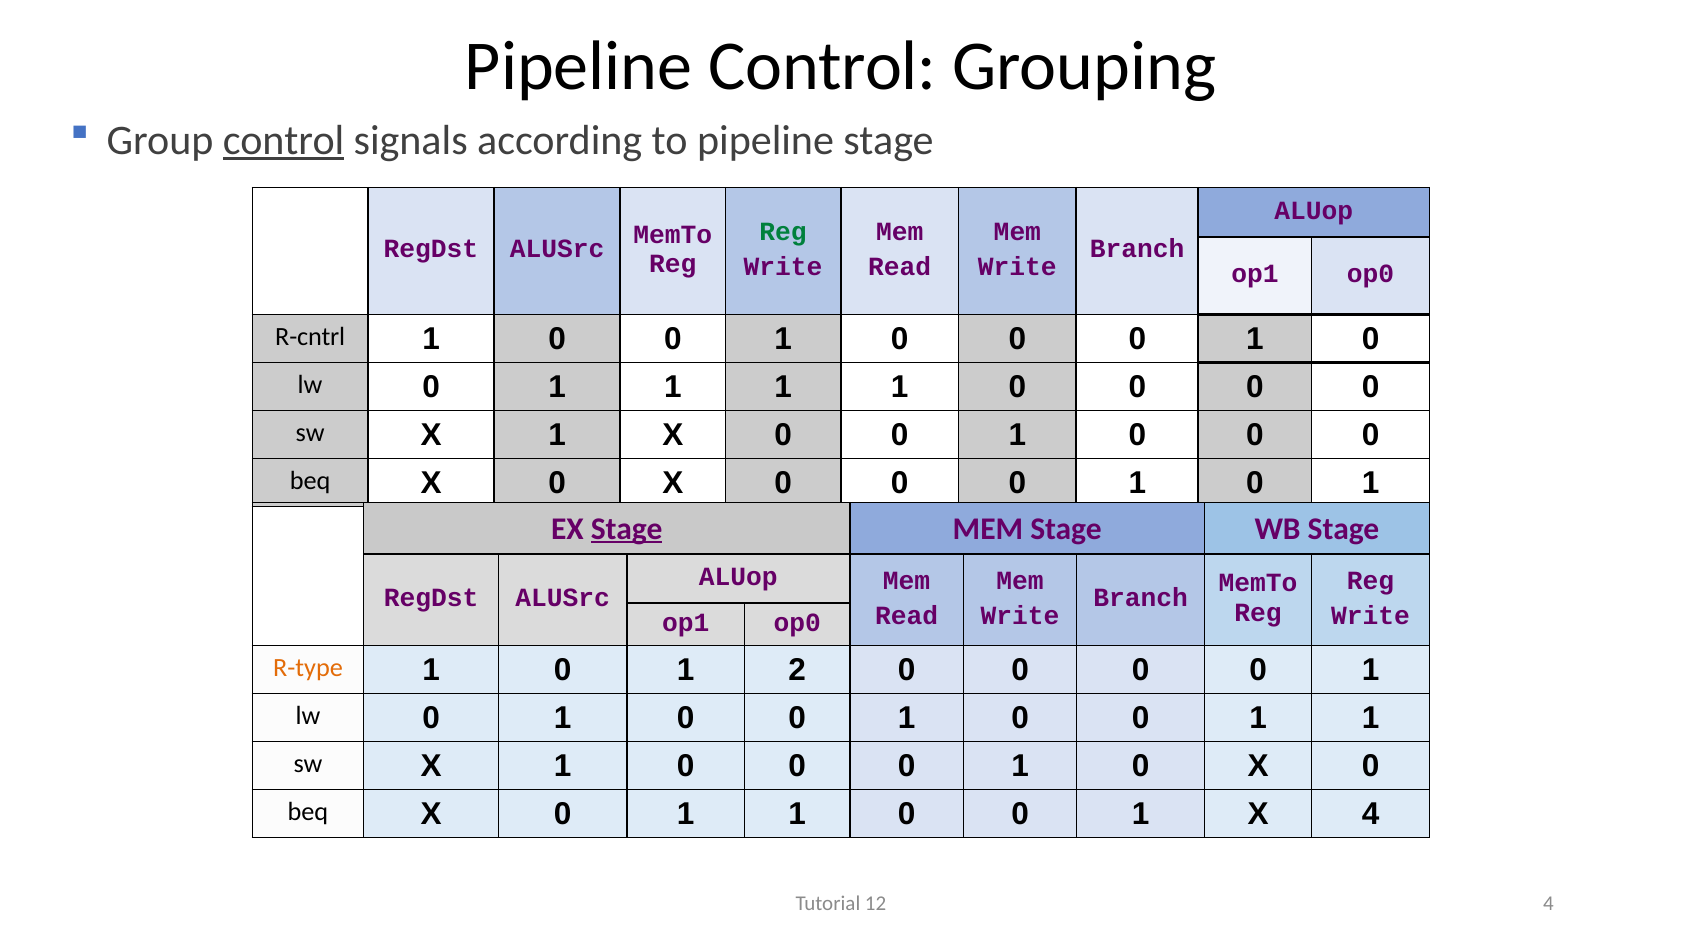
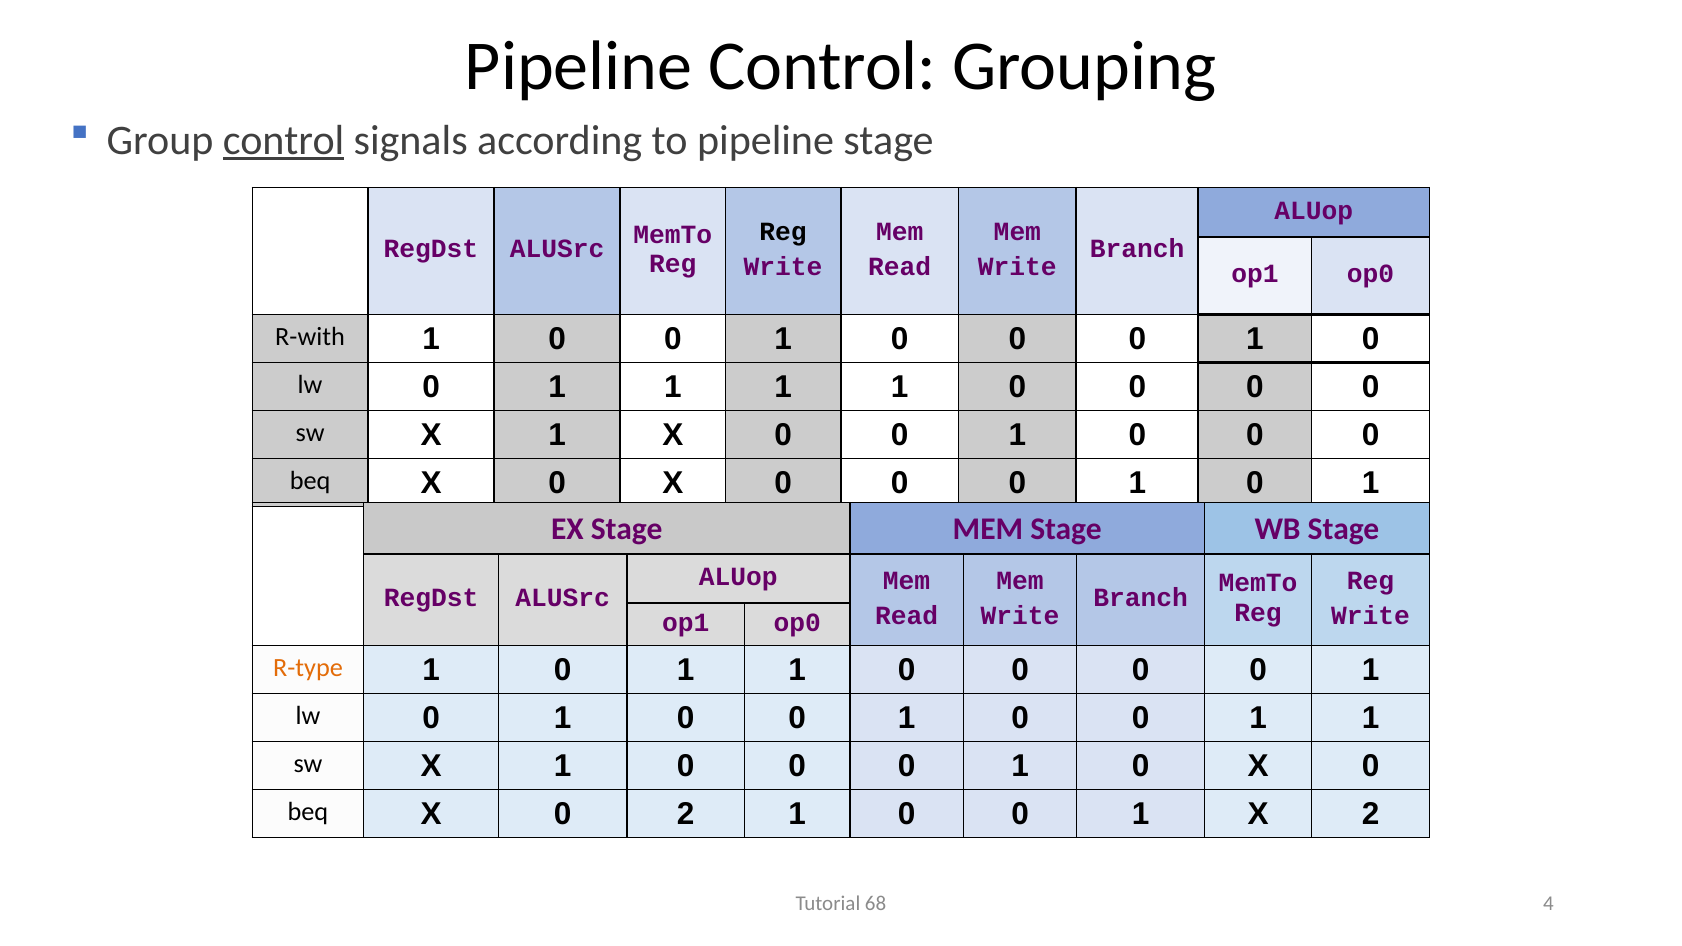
Reg colour: green -> black (783, 232)
R-cntrl: R-cntrl -> R-with (310, 337)
Stage underline: present -> none (627, 529)
1 0 1 2: 2 -> 1 (797, 670)
X 0 1: 1 -> 2 (686, 814)
X 4: 4 -> 2 (1371, 814)
12: 12 -> 68 (876, 904)
